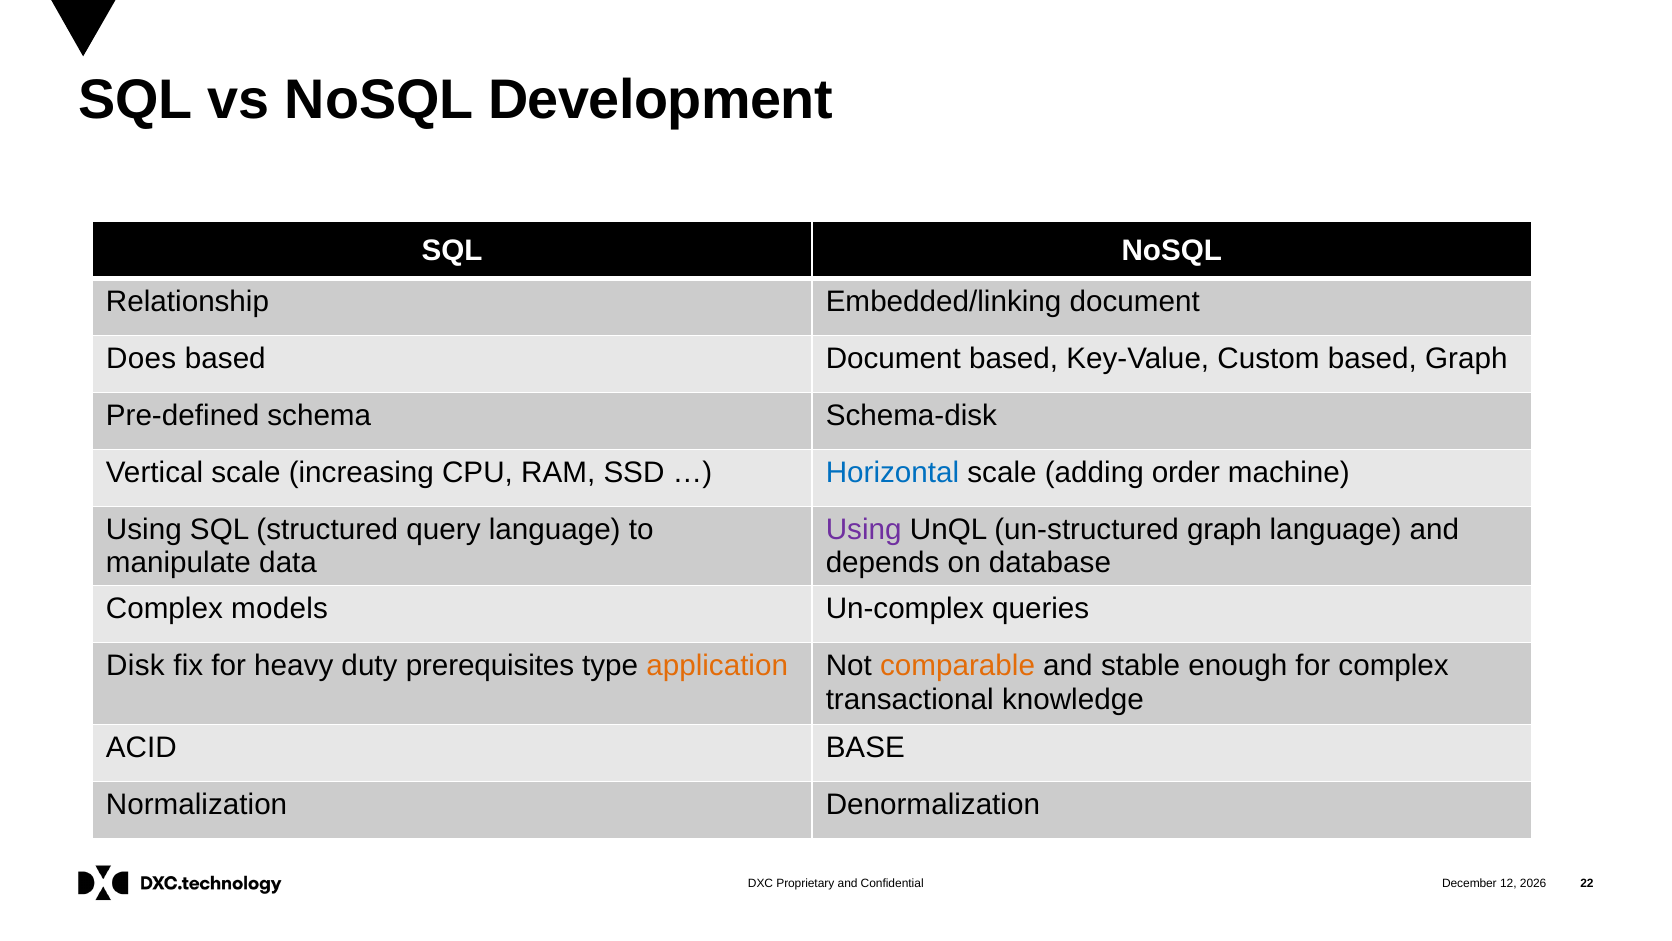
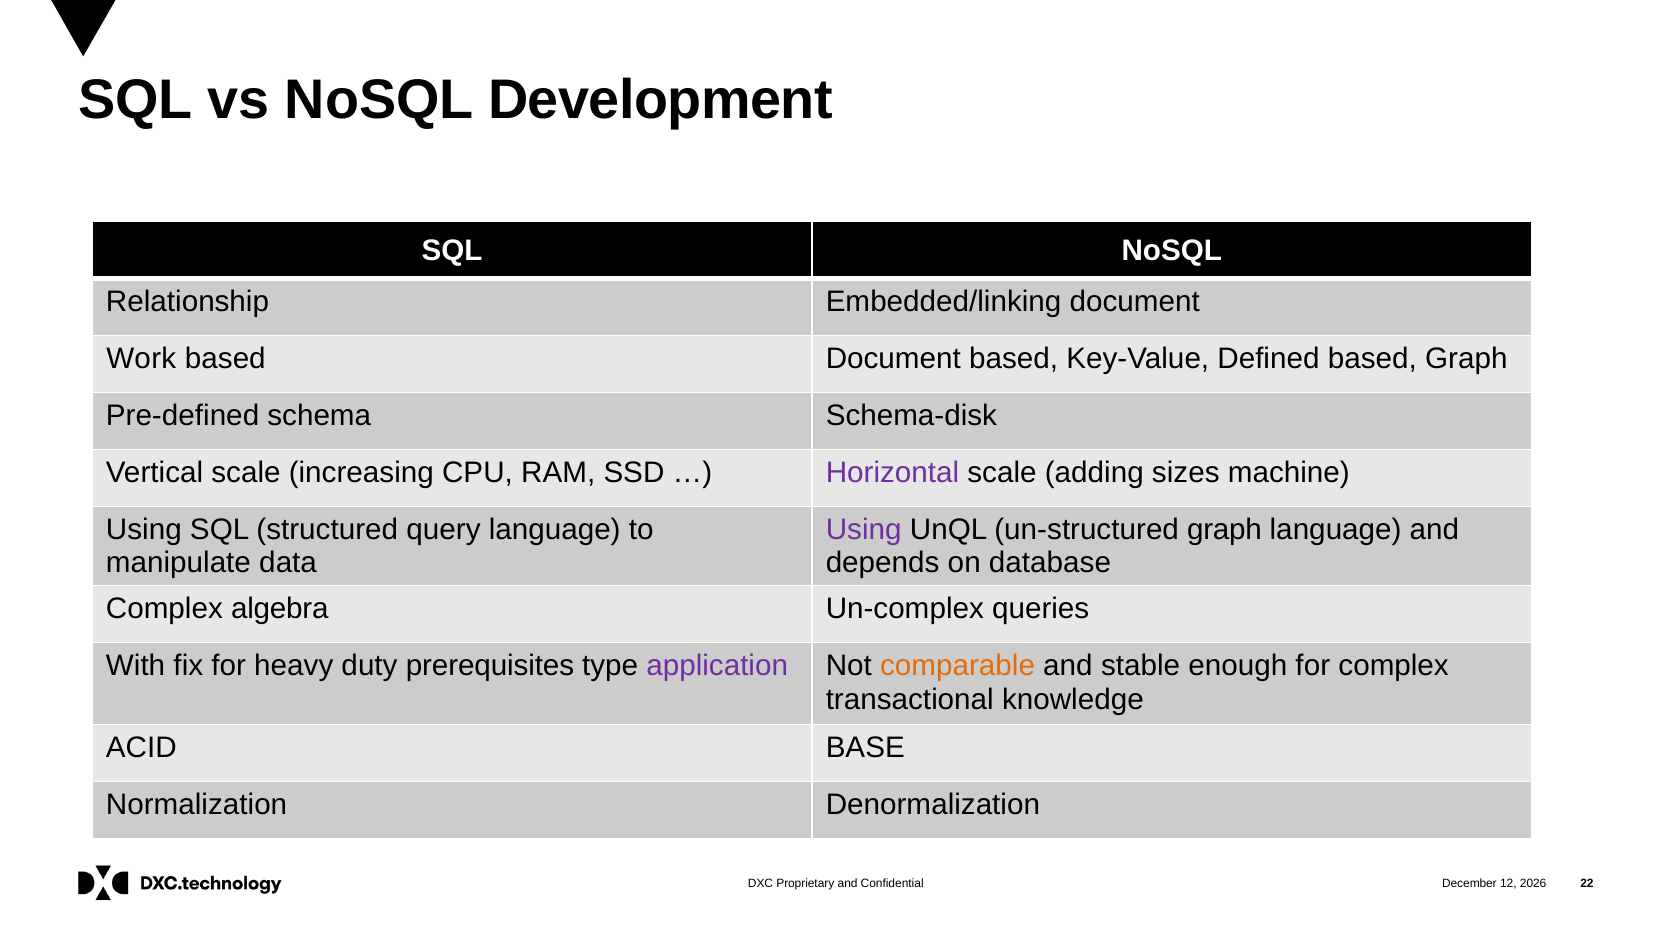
Does: Does -> Work (141, 359)
Custom: Custom -> Defined (1268, 359)
Horizontal colour: blue -> purple (892, 473)
order: order -> sizes (1186, 473)
models: models -> algebra (280, 609)
Disk: Disk -> With (136, 666)
application colour: orange -> purple (717, 666)
